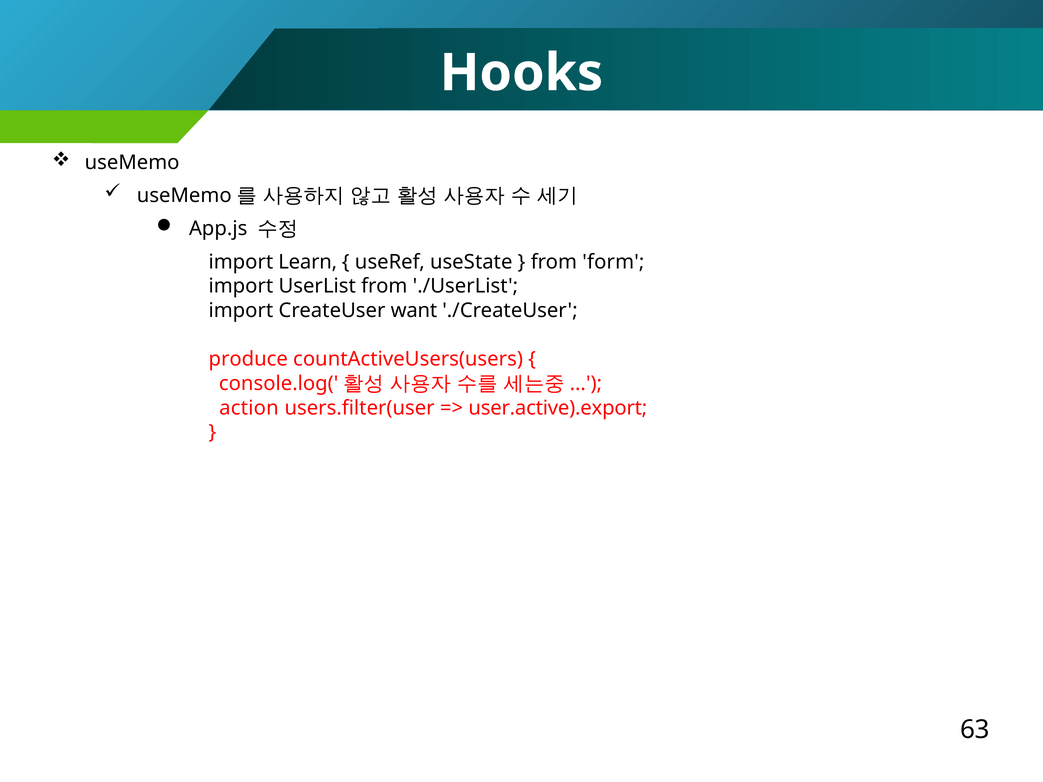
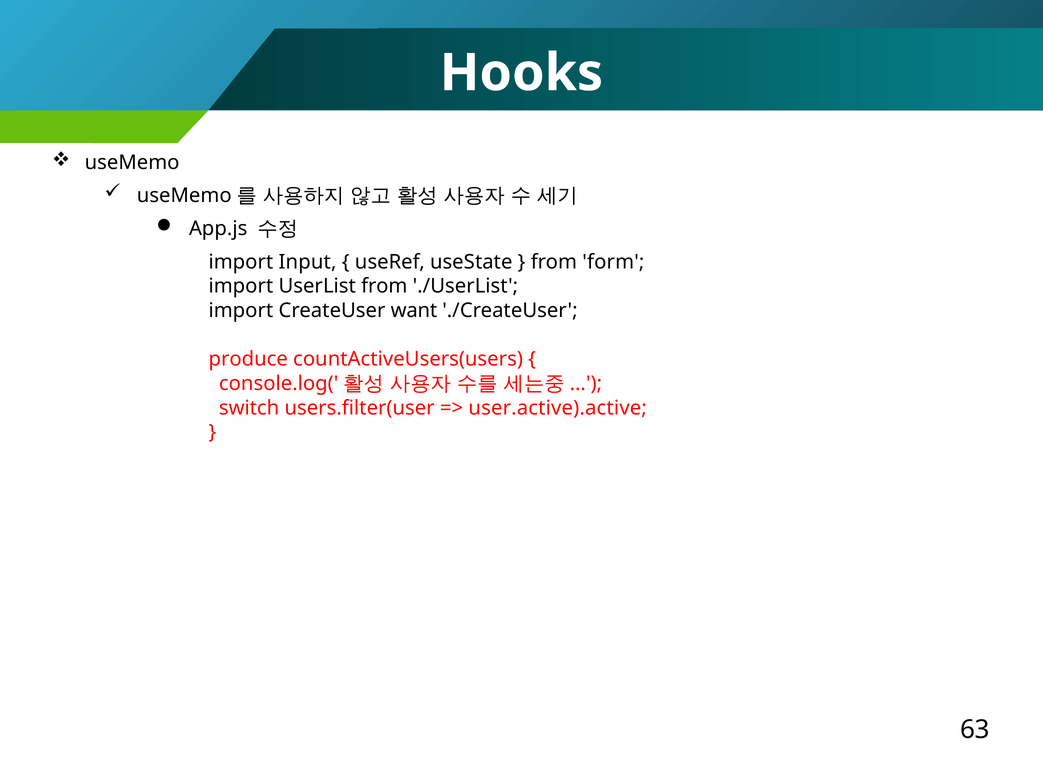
Learn: Learn -> Input (308, 262)
action: action -> switch (249, 408)
user.active).export: user.active).export -> user.active).active (558, 408)
